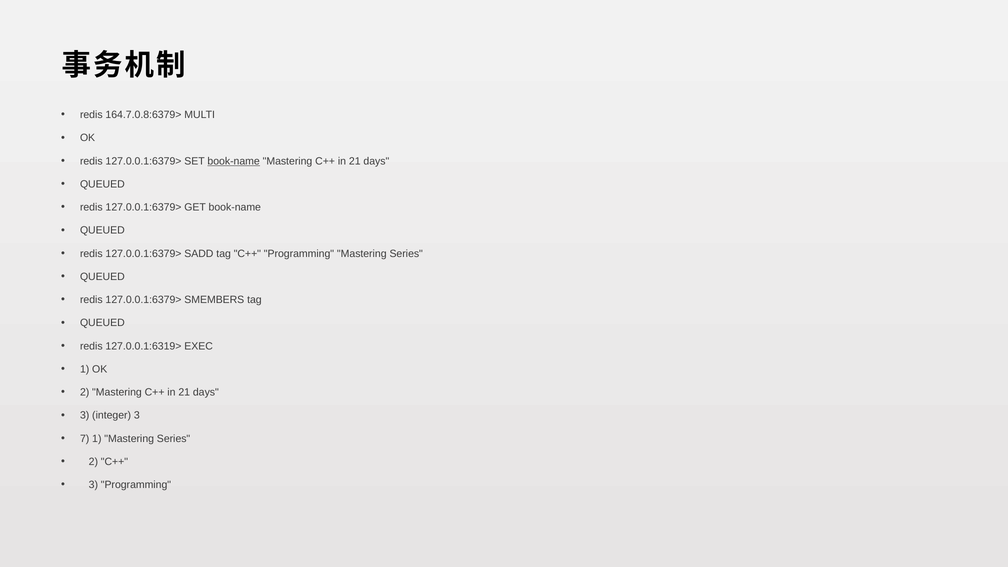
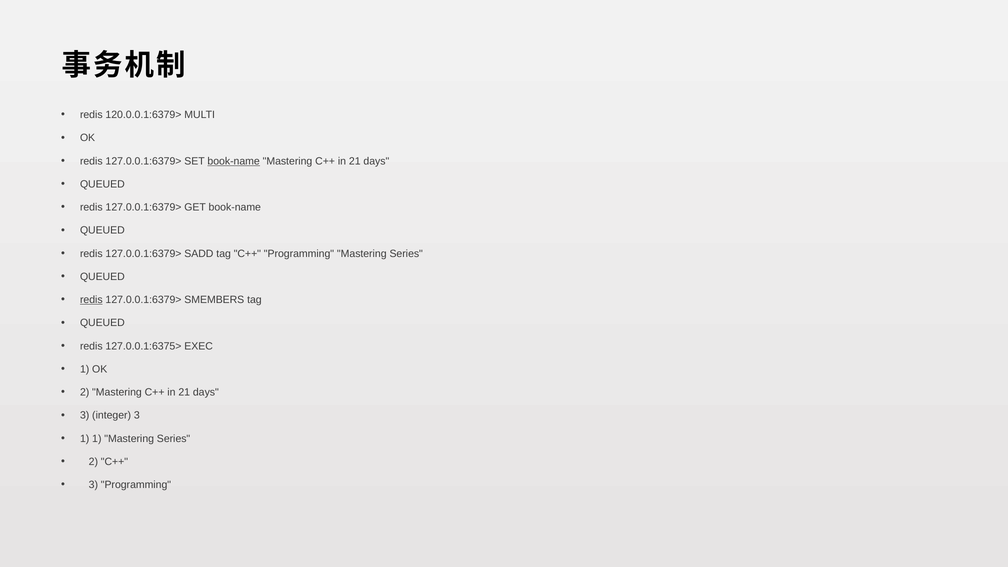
164.7.0.8:6379>: 164.7.0.8:6379> -> 120.0.0.1:6379> (143, 115)
redis underline: none -> present (91, 300)
127.0.0.1:6319>: 127.0.0.1:6319> -> 127.0.0.1:6375> (143, 346)
7: 7 -> 1 (85, 439)
